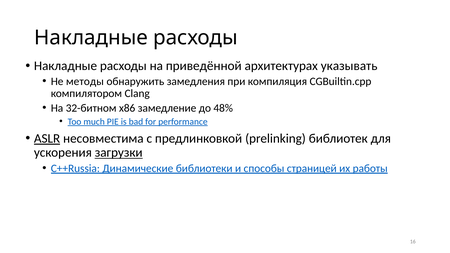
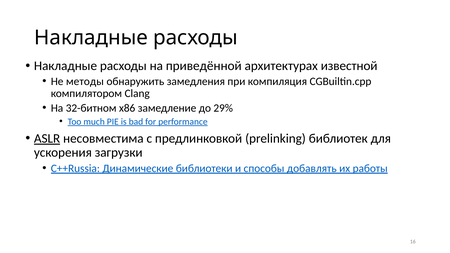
указывать: указывать -> известной (349, 66)
48%: 48% -> 29% (223, 108)
загрузки underline: present -> none (119, 153)
страницей: страницей -> добавлять (312, 168)
